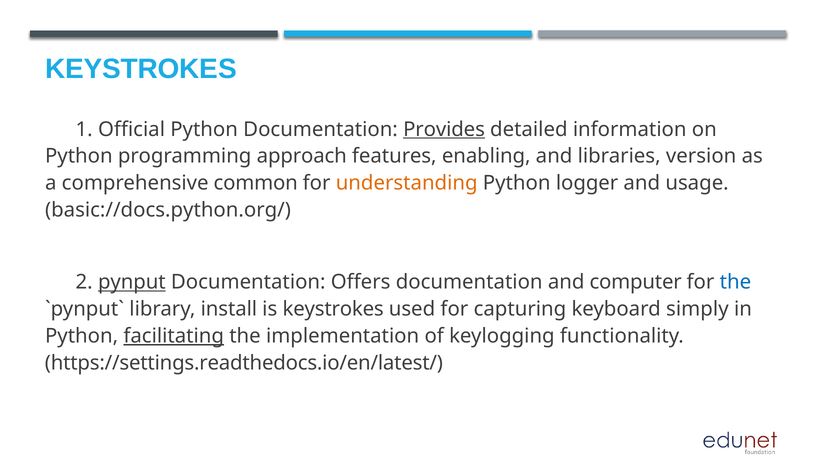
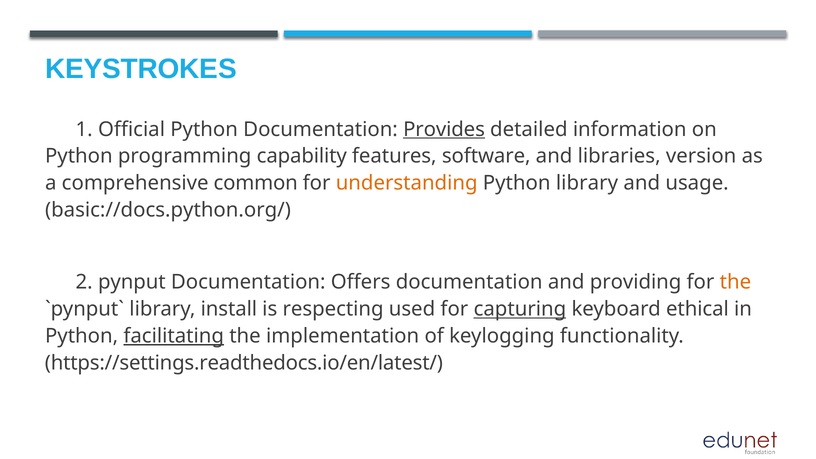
approach: approach -> capability (302, 156)
enabling: enabling -> software (486, 156)
Python logger: logger -> library (587, 183)
pynput underline: present -> none (132, 282)
computer: computer -> providing (636, 282)
the colour: blue -> orange (735, 282)
is keystrokes: keystrokes -> respecting (333, 309)
capturing underline: none -> present (520, 309)
simply: simply -> ethical (697, 309)
